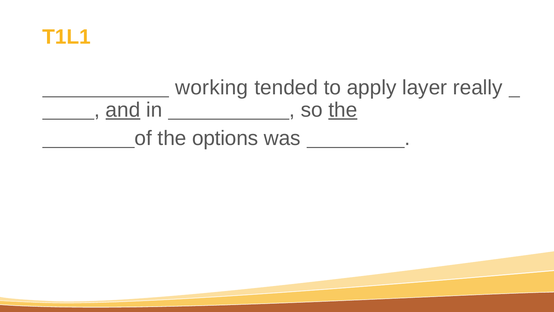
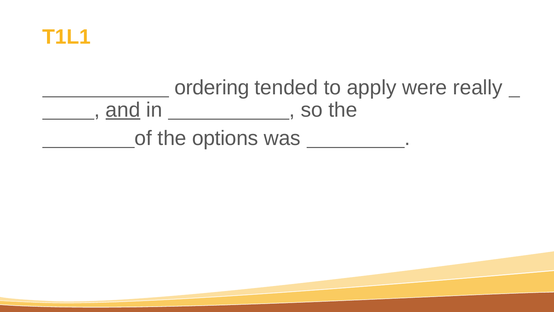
working: working -> ordering (212, 88)
layer: layer -> were (425, 88)
the underline: present -> none (343, 110)
